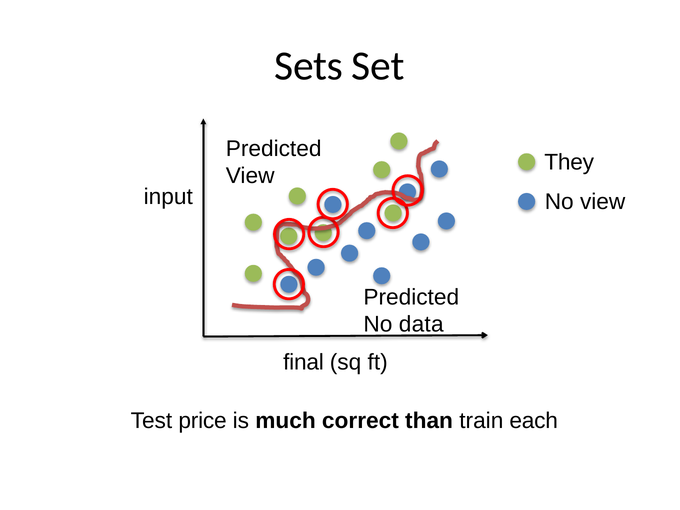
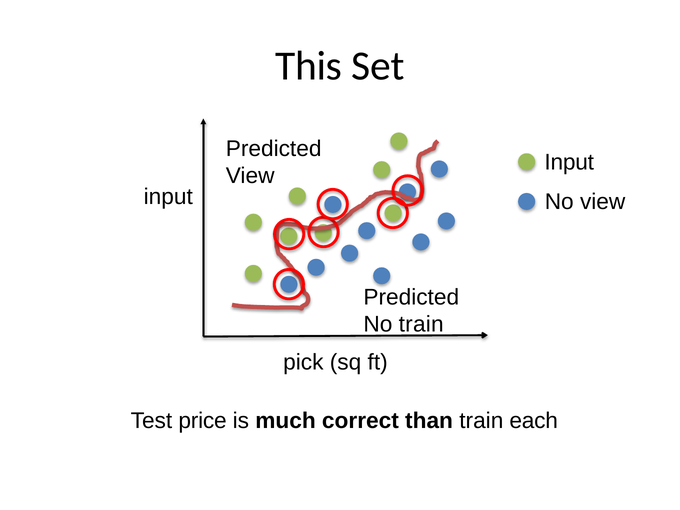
Sets: Sets -> This (309, 66)
They: They -> Input (569, 162)
No data: data -> train (421, 325)
final: final -> pick (303, 362)
